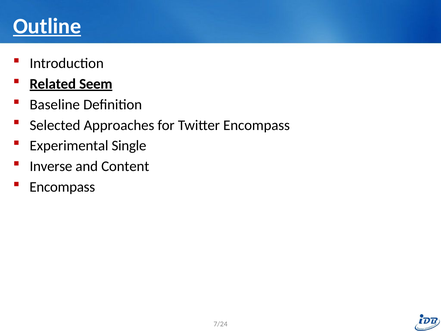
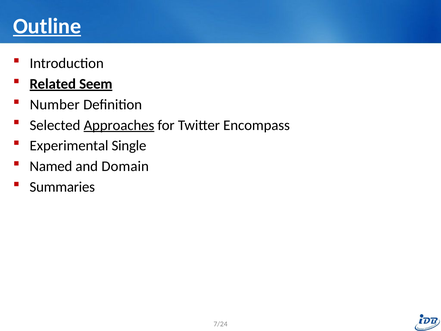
Baseline: Baseline -> Number (55, 104)
Approaches underline: none -> present (119, 125)
Inverse: Inverse -> Named (51, 166)
Content: Content -> Domain (125, 166)
Encompass: Encompass -> Summaries (62, 187)
